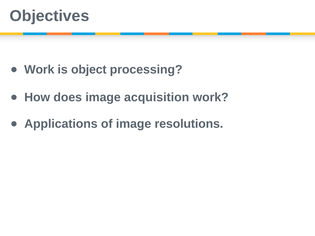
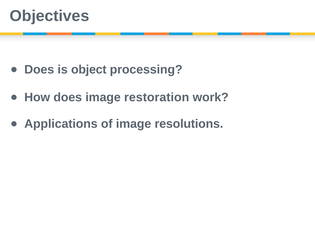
Work: Work -> Does (39, 70)
acquisition: acquisition -> restoration (157, 98)
